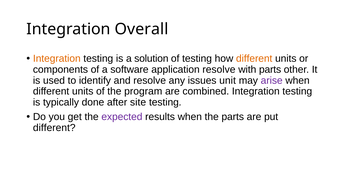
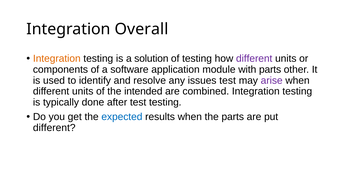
different colour: orange -> purple (254, 59)
application resolve: resolve -> module (219, 70)
issues unit: unit -> test (228, 81)
program: program -> intended (143, 91)
after site: site -> test (138, 102)
expected colour: purple -> blue (122, 117)
